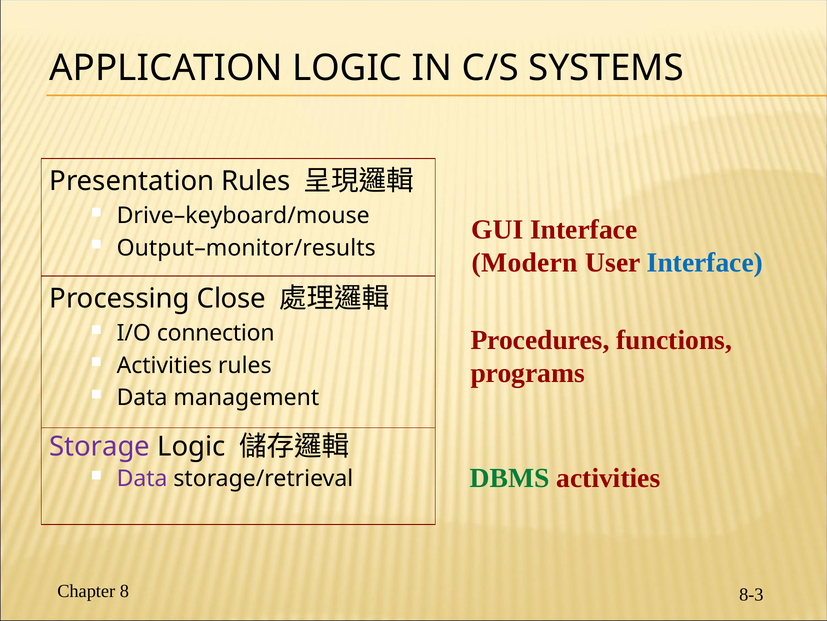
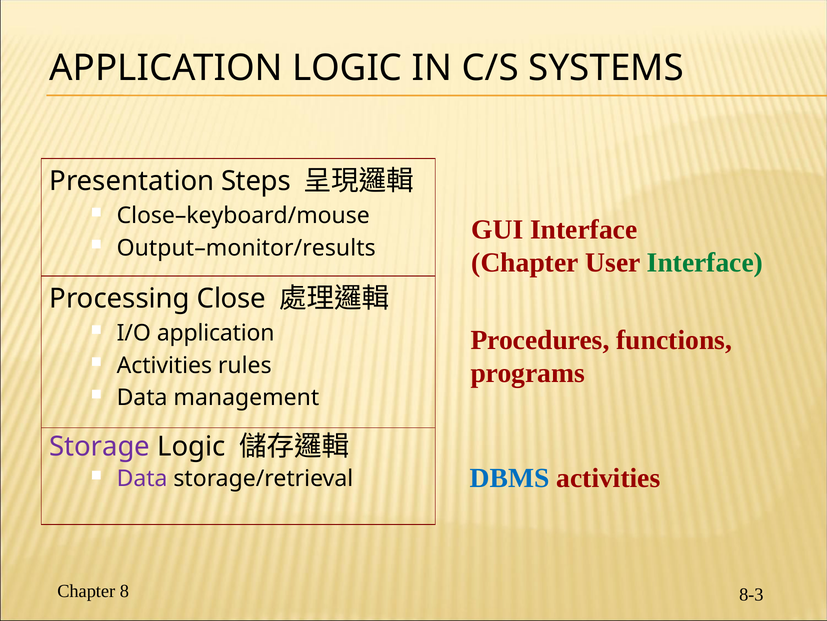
Presentation Rules: Rules -> Steps (256, 181)
Drive–keyboard/mouse: Drive–keyboard/mouse -> Close–keyboard/mouse (243, 216)
Modern: Modern -> Chapter (525, 262)
Interface colour: blue -> green (705, 262)
I/O connection: connection -> application (216, 333)
DBMS colour: green -> blue (510, 477)
